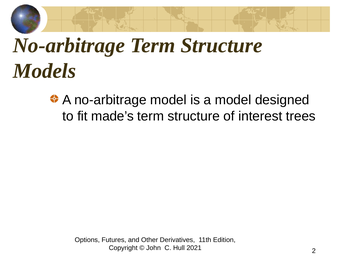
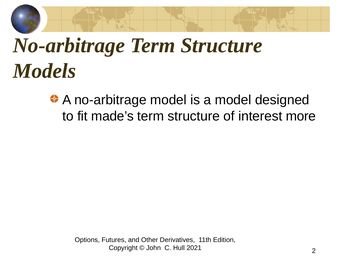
trees: trees -> more (301, 116)
